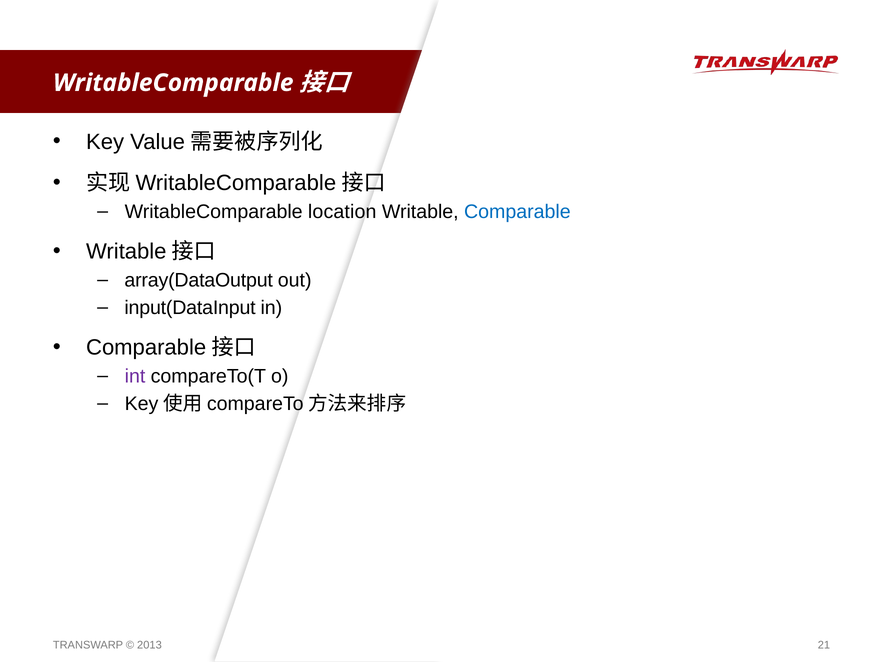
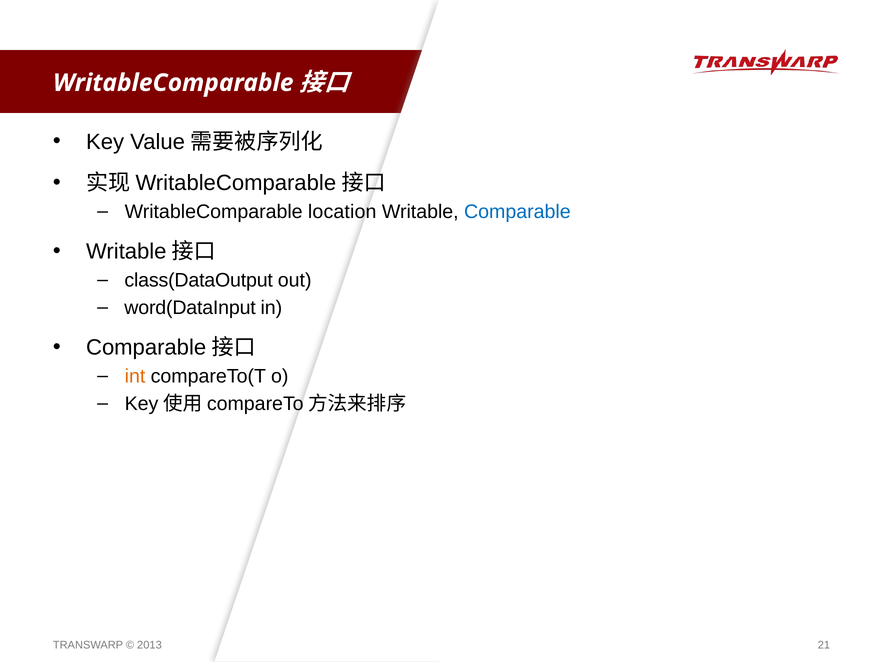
array(DataOutput: array(DataOutput -> class(DataOutput (199, 280)
input(DataInput: input(DataInput -> word(DataInput (190, 308)
int colour: purple -> orange (135, 377)
